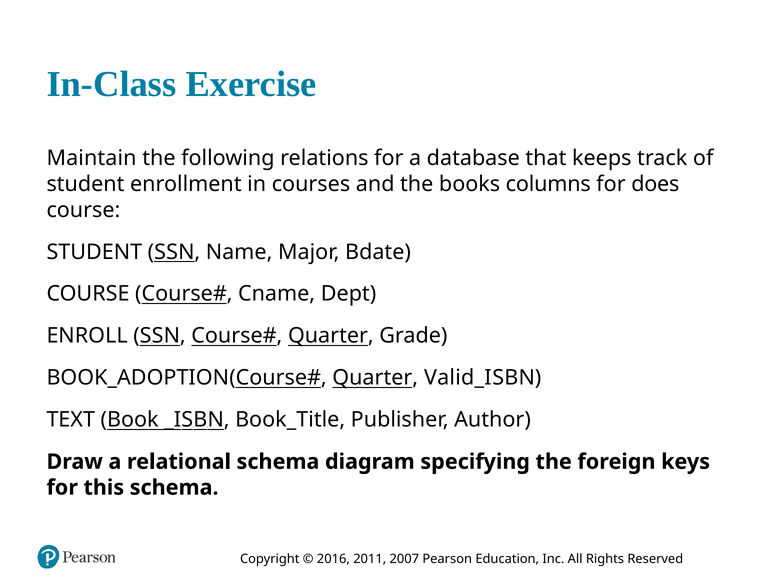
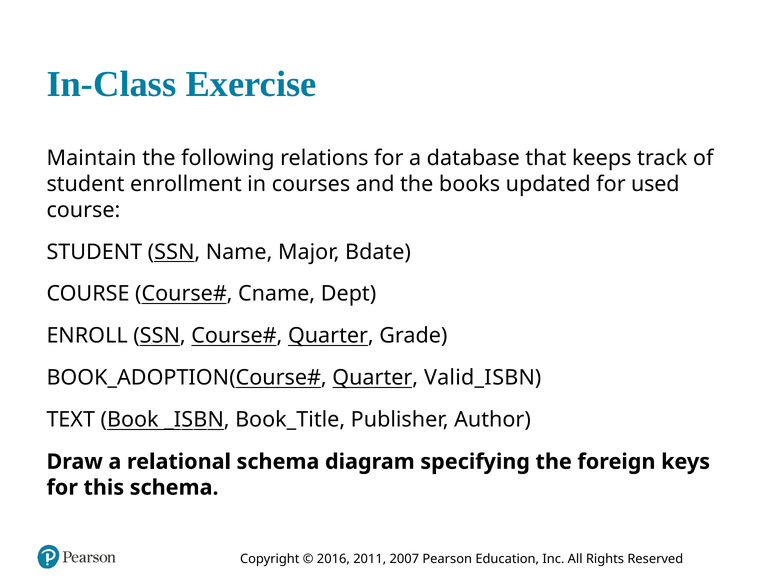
columns: columns -> updated (548, 184)
does: does -> used (655, 184)
